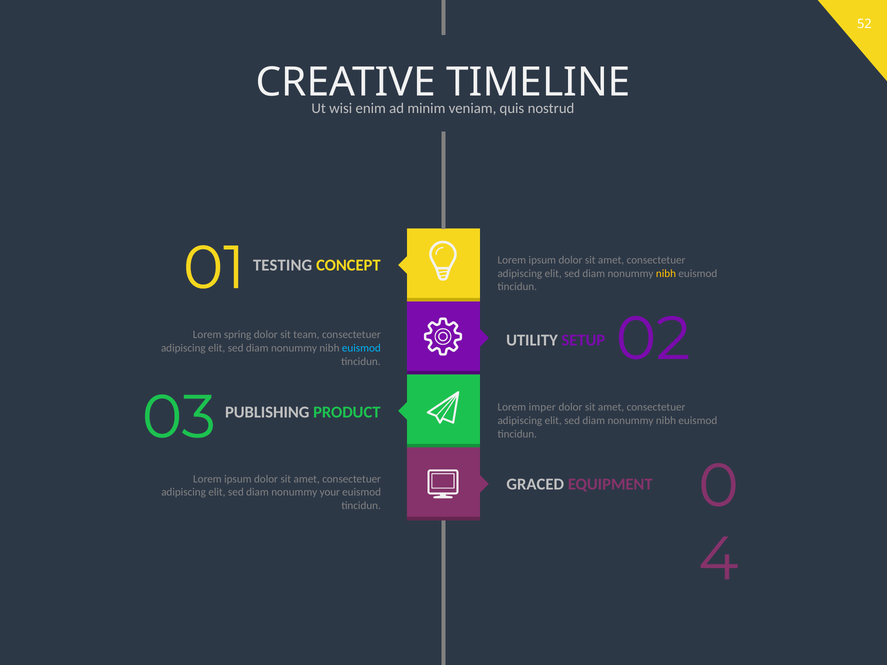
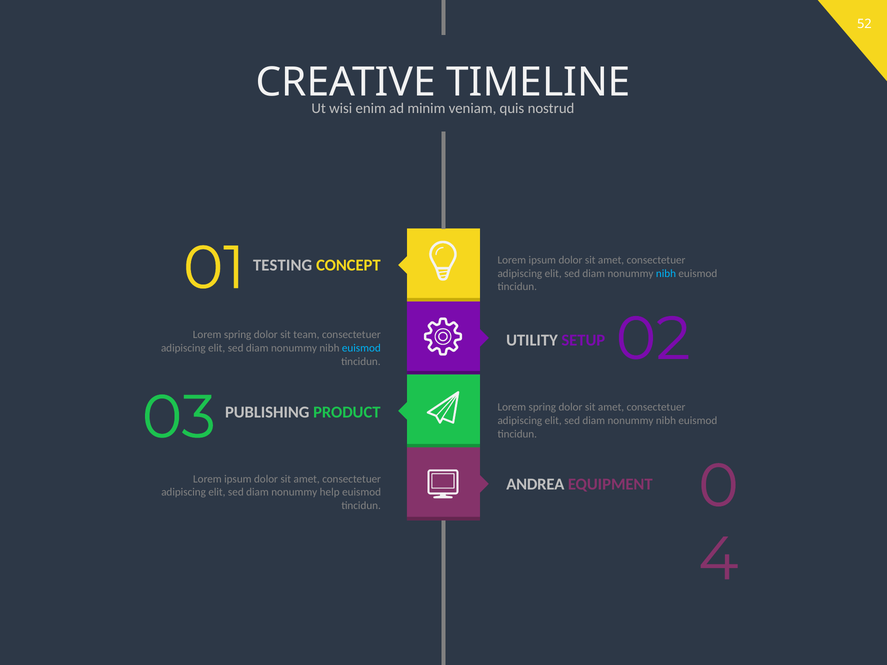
nibh colour: yellow -> light blue (666, 274)
PRODUCT Lorem imper: imper -> spring (542, 407)
GRACED: GRACED -> ANDREA (535, 485)
your: your -> help (330, 492)
